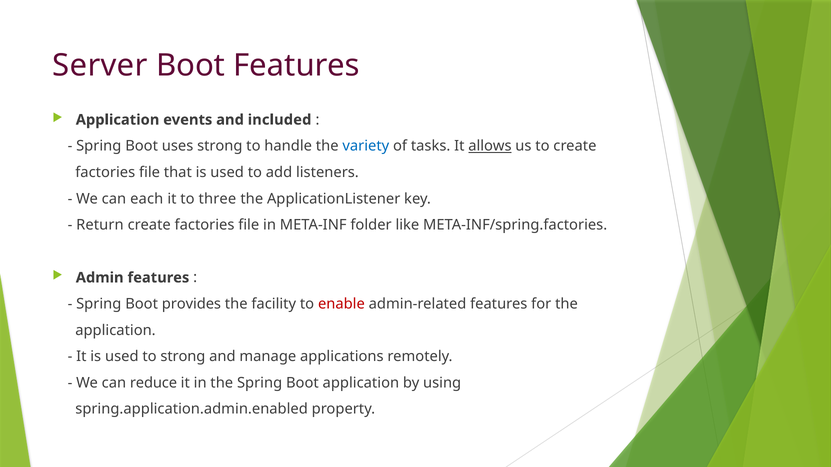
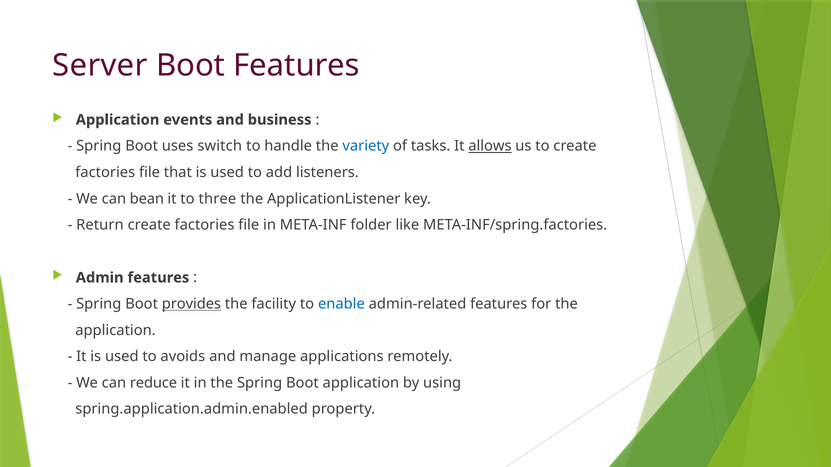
included: included -> business (280, 120)
uses strong: strong -> switch (220, 146)
each: each -> bean (147, 199)
provides underline: none -> present (191, 304)
enable colour: red -> blue (341, 304)
to strong: strong -> avoids (183, 357)
